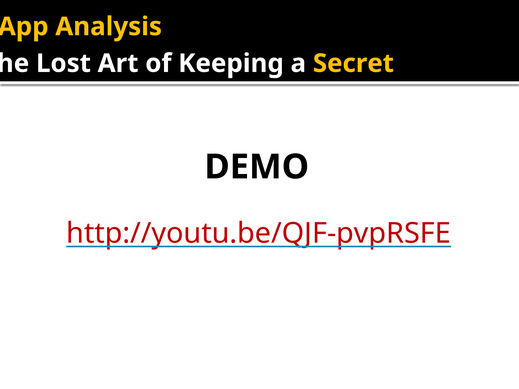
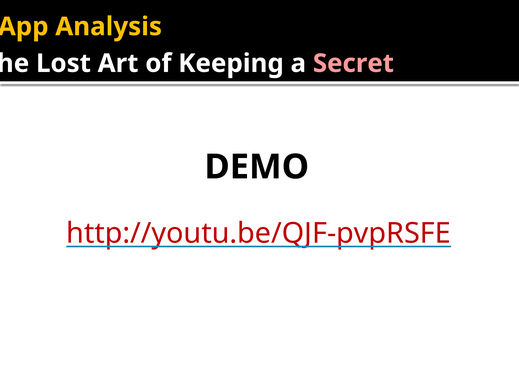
Secret colour: yellow -> pink (353, 63)
